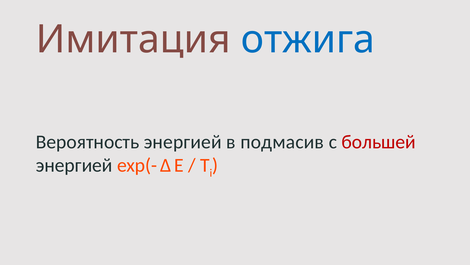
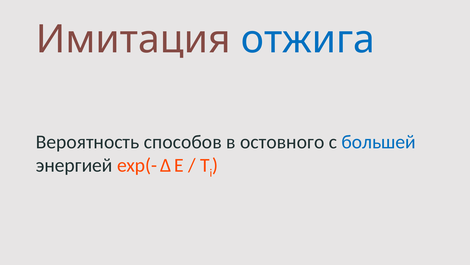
Вероятность энергией: энергией -> способов (183, 142)
подмасив: подмасив -> остовного (282, 142)
большей colour: red -> blue (379, 142)
